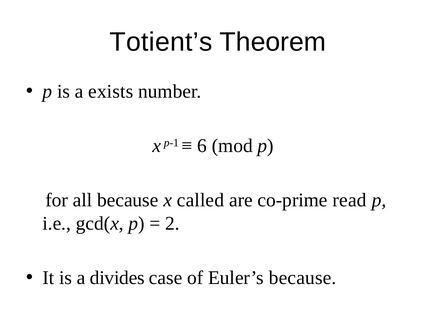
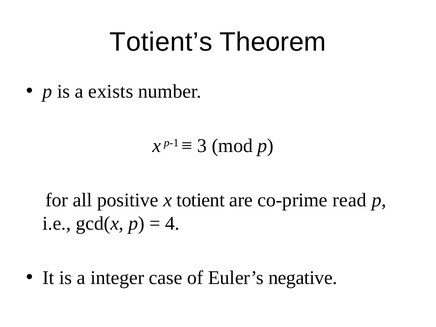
6: 6 -> 3 (202, 146)
all because: because -> positive (128, 200)
called: called -> totient (201, 200)
2: 2 -> 4 (173, 223)
divides: divides -> integer (117, 278)
Euler’s because: because -> negative (303, 278)
